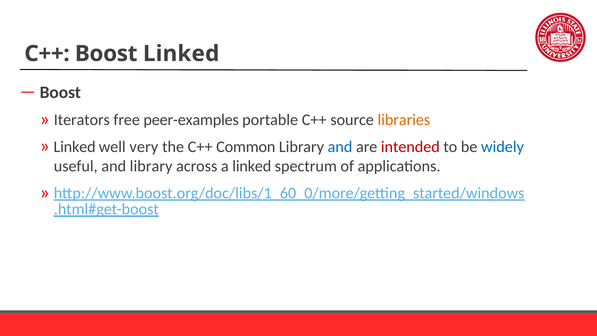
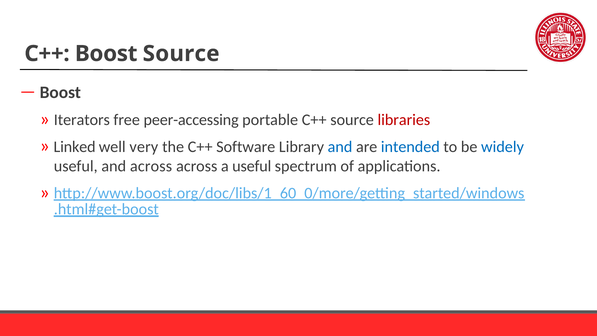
Boost Linked: Linked -> Source (181, 54)
peer-examples: peer-examples -> peer-accessing (191, 120)
libraries colour: orange -> red (404, 120)
Common: Common -> Software (246, 147)
intended colour: red -> blue (410, 147)
and library: library -> across (151, 166)
a linked: linked -> useful (252, 166)
